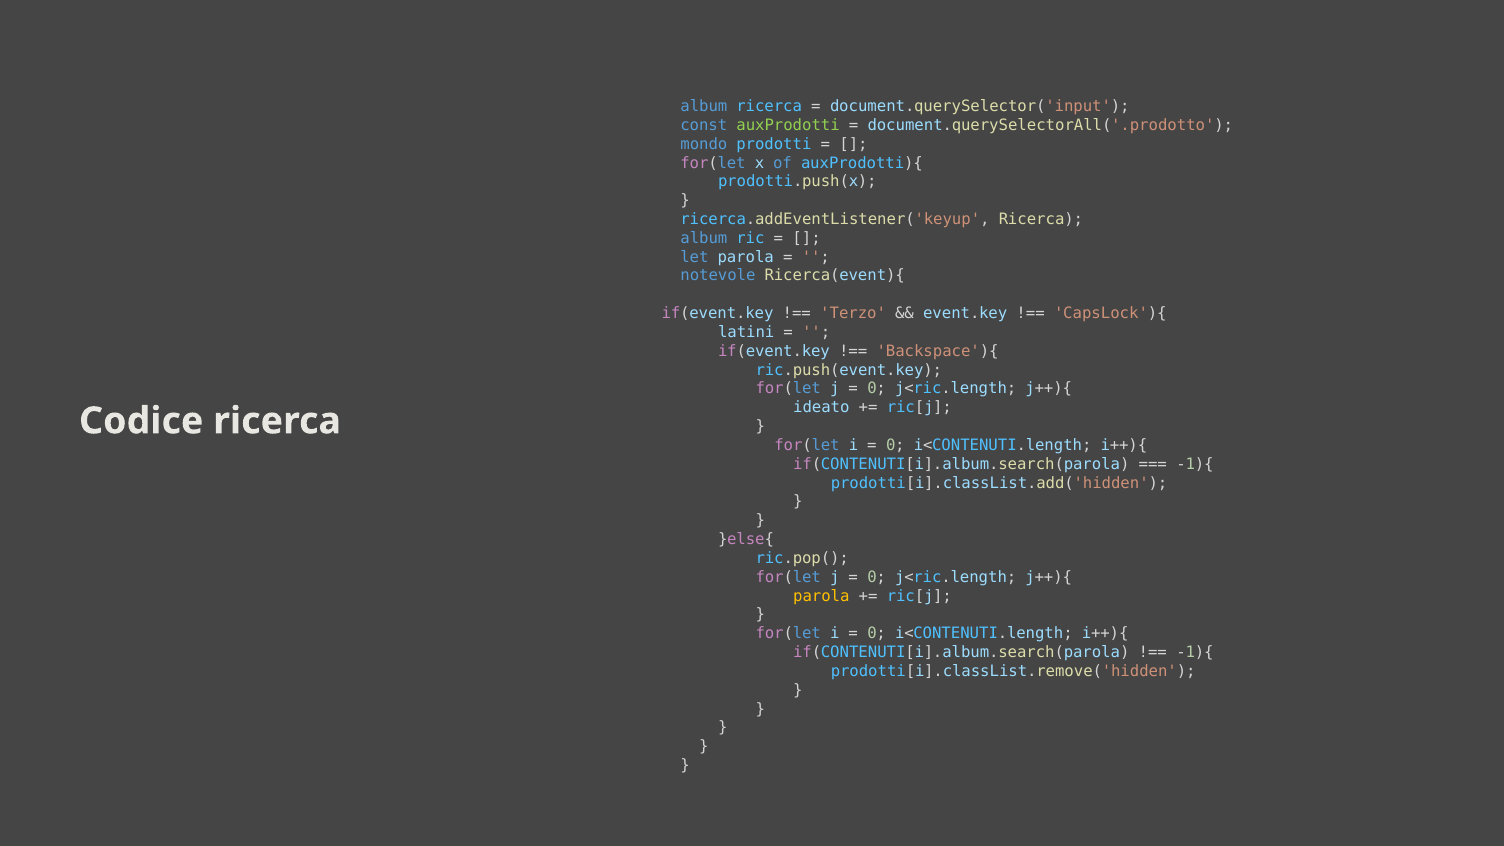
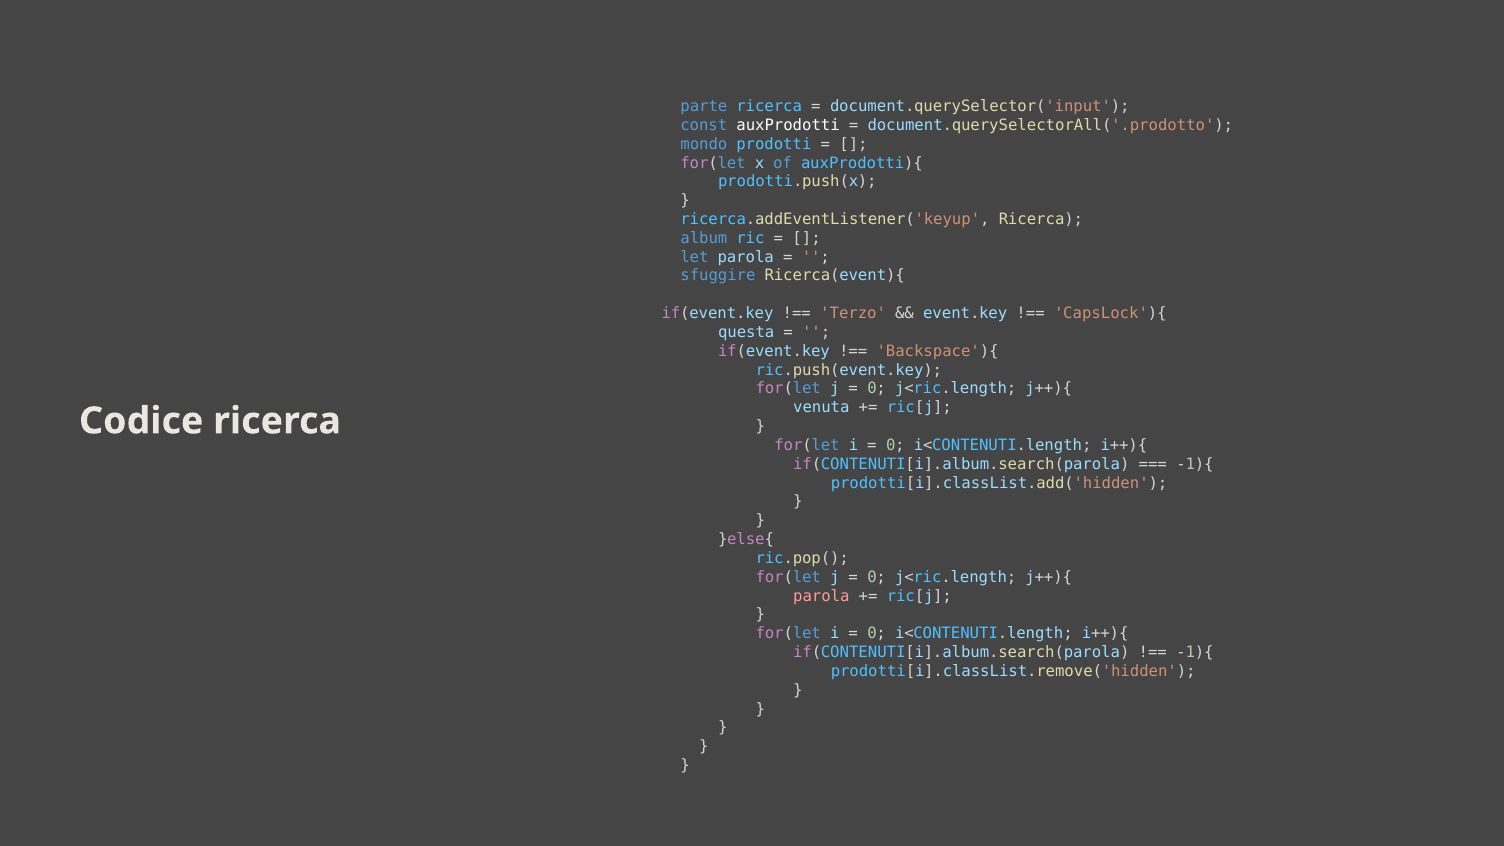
album: album -> parte (704, 106)
auxProdotti colour: light green -> white (788, 125)
notevole: notevole -> sfuggire (718, 276)
latini: latini -> questa (746, 332)
ideato: ideato -> venuta (821, 408)
parola colour: yellow -> pink (821, 596)
